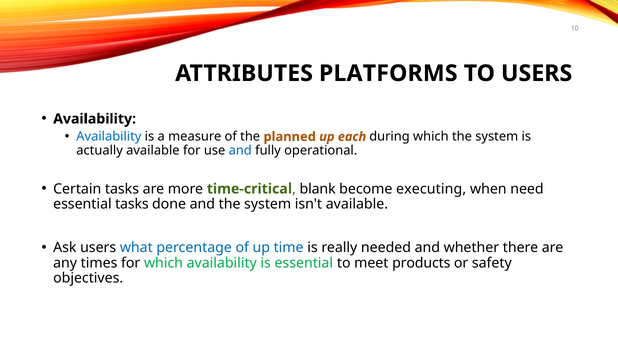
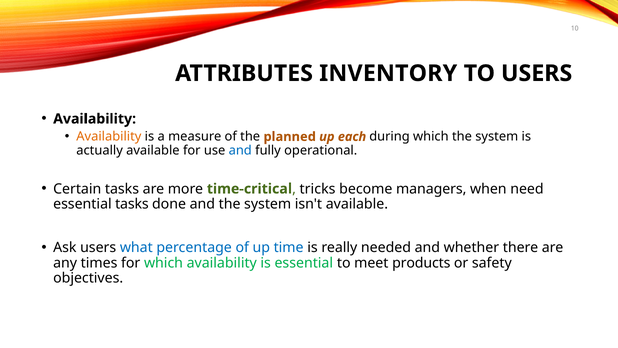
PLATFORMS: PLATFORMS -> INVENTORY (388, 73)
Availability colour: blue -> orange (109, 137)
blank: blank -> tricks (318, 189)
executing: executing -> managers (431, 189)
